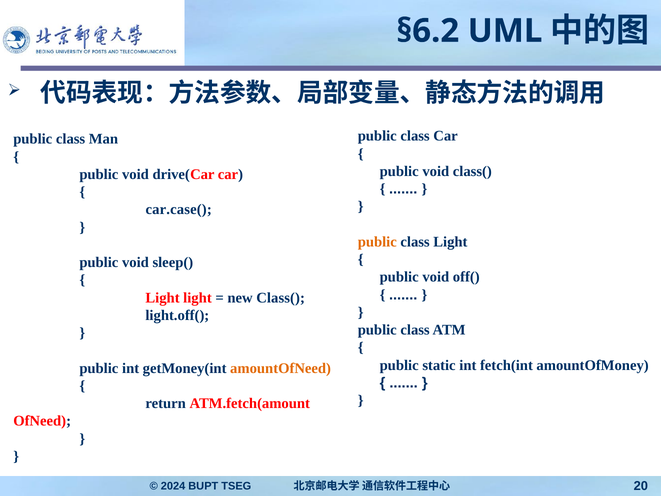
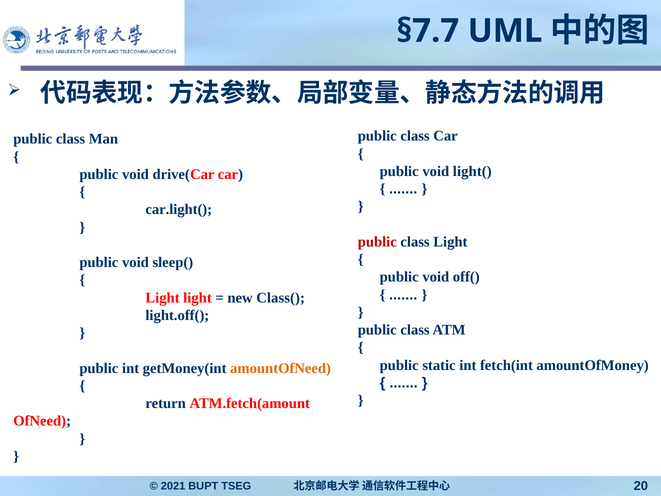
§6.2: §6.2 -> §7.7 (428, 31)
void class(: class( -> light( (472, 171)
car.case(: car.case( -> car.light( (179, 209)
public colour: orange -> red (377, 242)
2024: 2024 -> 2021 (173, 486)
